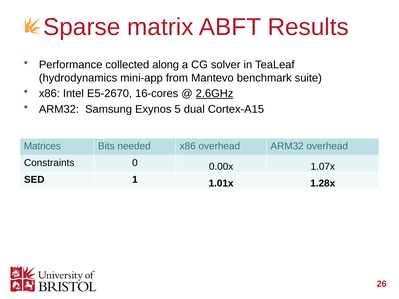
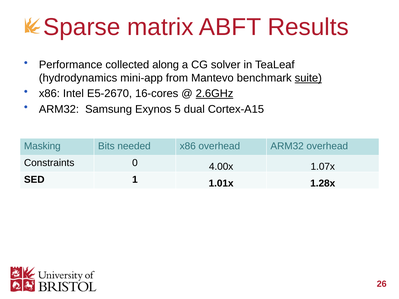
suite underline: none -> present (308, 78)
Matrices: Matrices -> Masking (42, 146)
0.00x: 0.00x -> 4.00x (221, 167)
